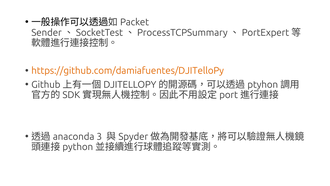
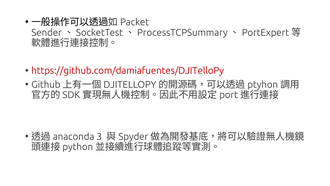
https://github.com/damiafuentes/DJITelloPy colour: orange -> red (128, 71)
